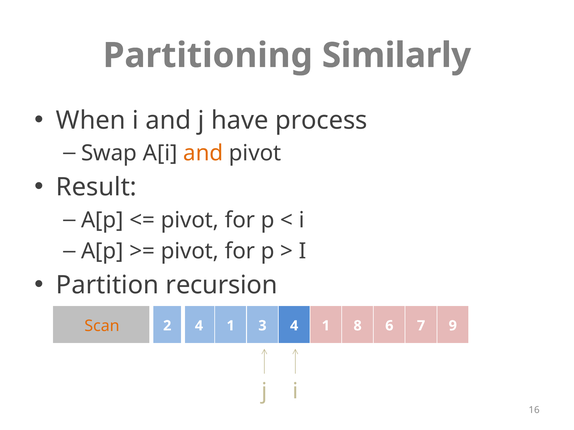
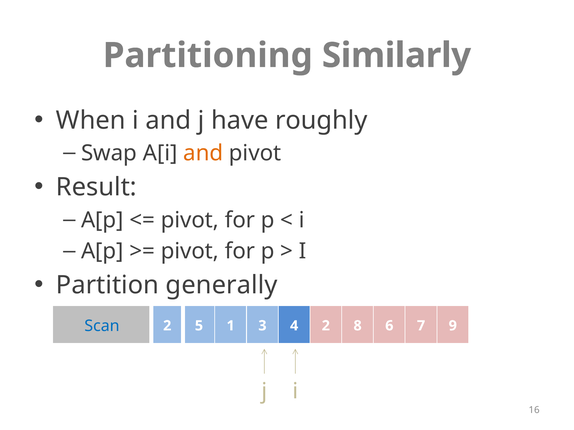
process: process -> roughly (321, 120)
recursion: recursion -> generally (222, 286)
Scan colour: orange -> blue (102, 326)
2 4: 4 -> 5 (199, 326)
3 4 1: 1 -> 2 (326, 326)
